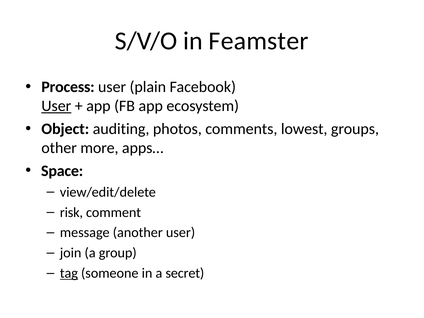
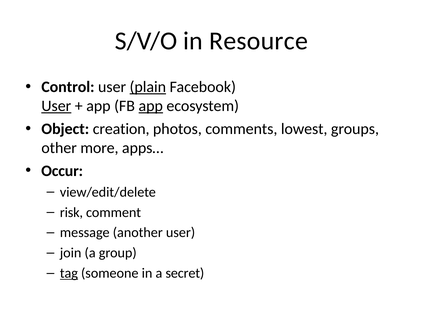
Feamster: Feamster -> Resource (259, 41)
Process: Process -> Control (68, 87)
plain underline: none -> present (148, 87)
app underline: none -> present (151, 106)
auditing: auditing -> creation (121, 129)
Space: Space -> Occur (62, 171)
